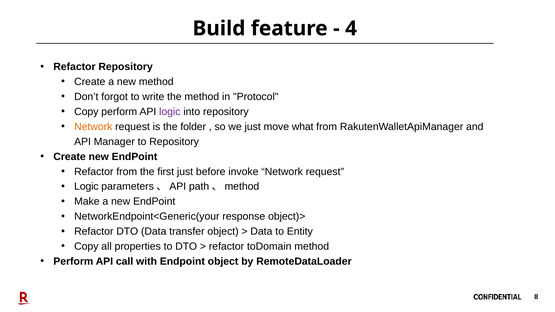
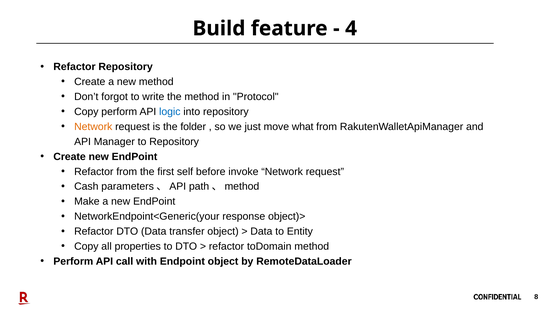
logic colour: purple -> blue (170, 112)
first just: just -> self (185, 172)
Logic: Logic -> Cash (86, 187)
